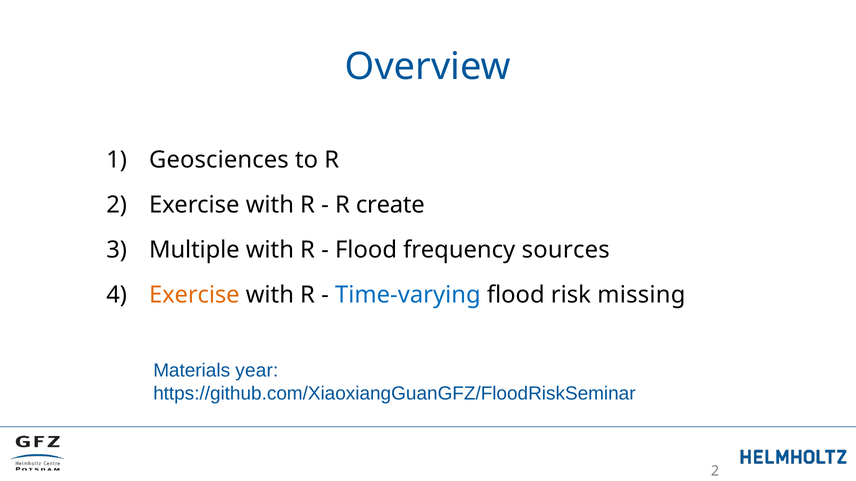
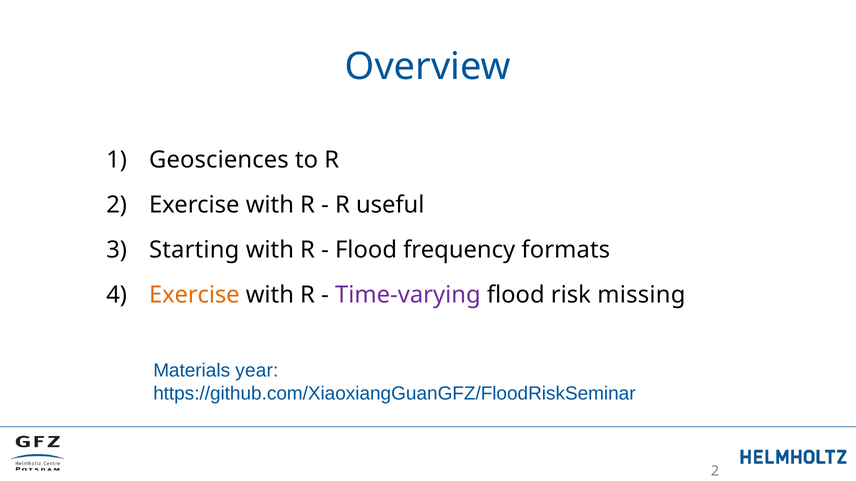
create: create -> useful (390, 205)
Multiple: Multiple -> Starting (194, 250)
sources: sources -> formats (566, 250)
Time-varying colour: blue -> purple (408, 295)
